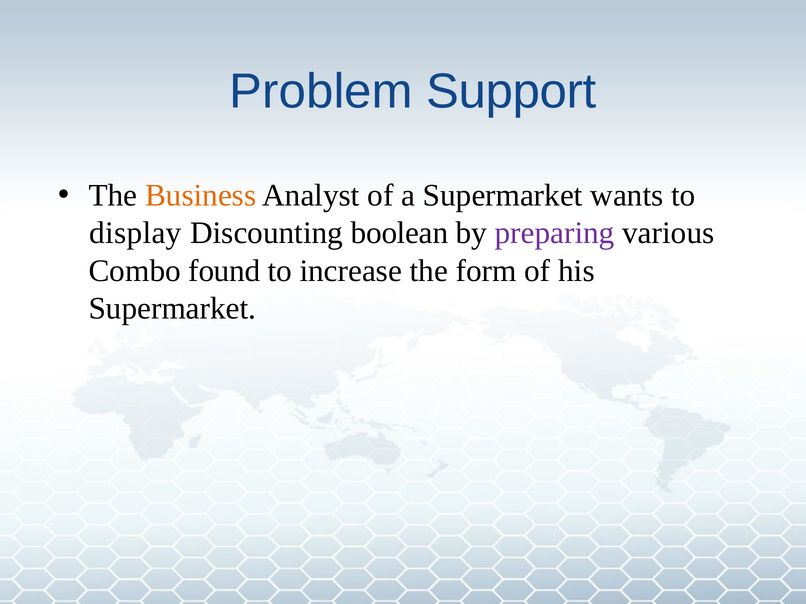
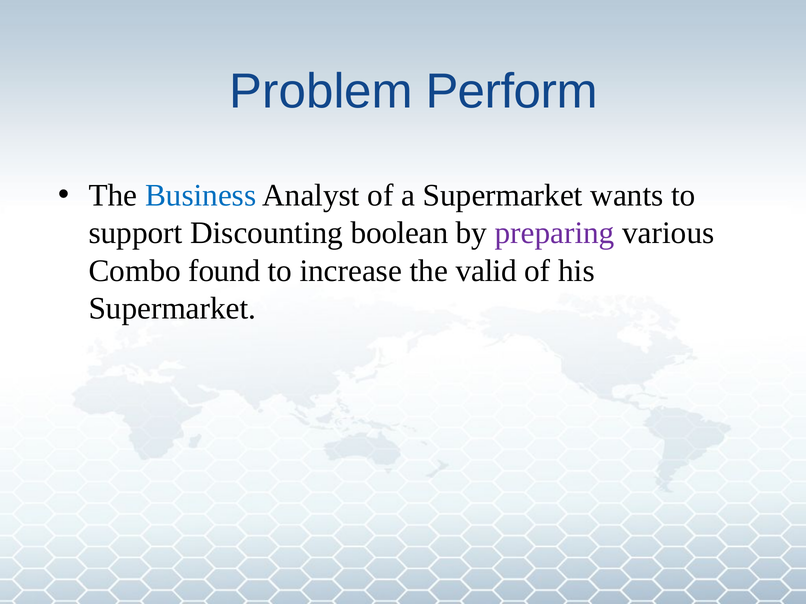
Support: Support -> Perform (512, 92)
Business colour: orange -> blue (201, 196)
display: display -> support (136, 233)
form: form -> valid (486, 271)
